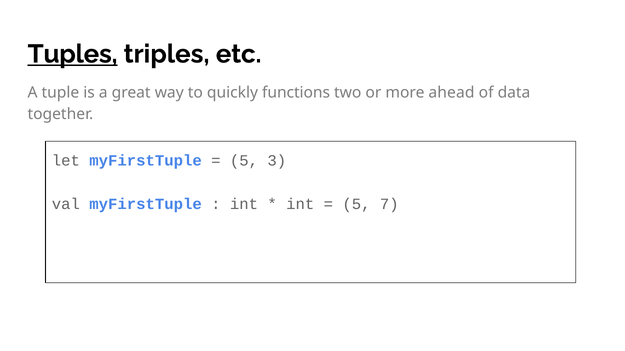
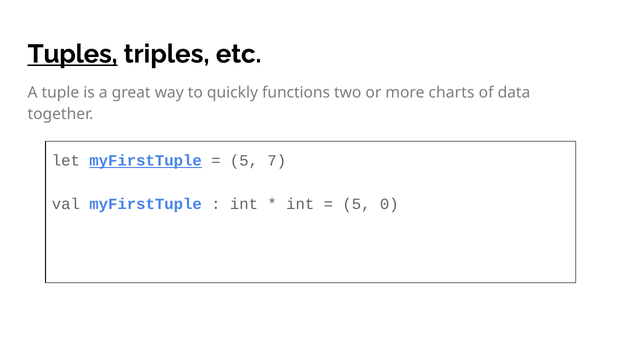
ahead: ahead -> charts (451, 93)
myFirstTuple underline: none -> present (146, 161)
3: 3 -> 7 (277, 161)
7: 7 -> 0 (389, 204)
